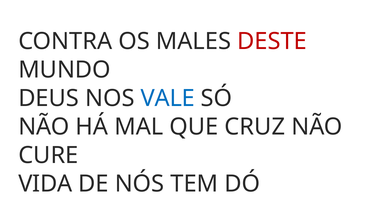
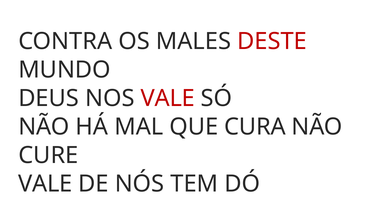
VALE colour: blue -> red (168, 98)
CRUZ: CRUZ -> CURA (255, 126)
VIDA: VIDA -> VALE (45, 183)
